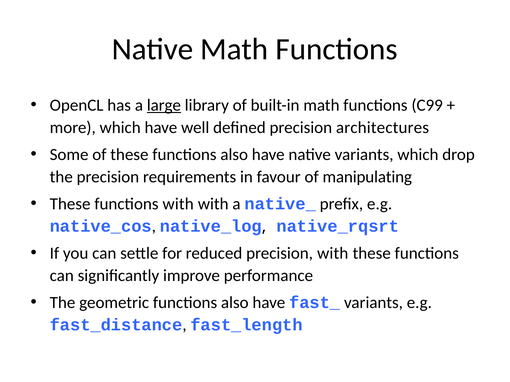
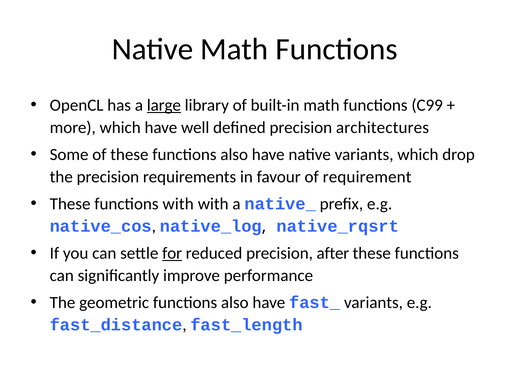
manipulating: manipulating -> requirement (367, 177)
for underline: none -> present (172, 253)
precision with: with -> after (333, 253)
